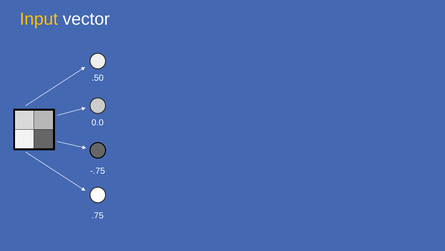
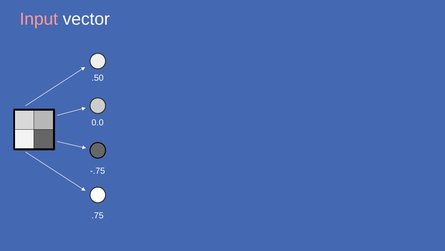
Input colour: yellow -> pink (39, 19)
